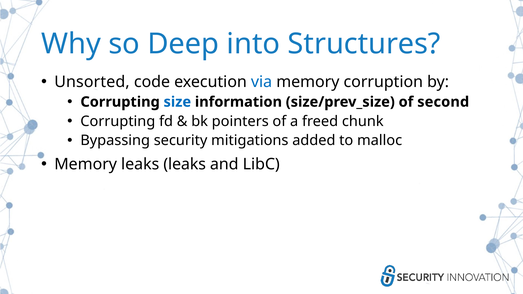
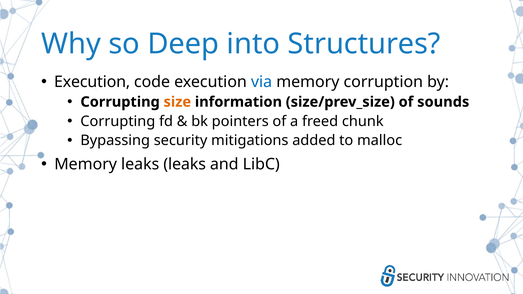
Unsorted: Unsorted -> Execution (92, 82)
size colour: blue -> orange (177, 102)
second: second -> sounds (443, 102)
